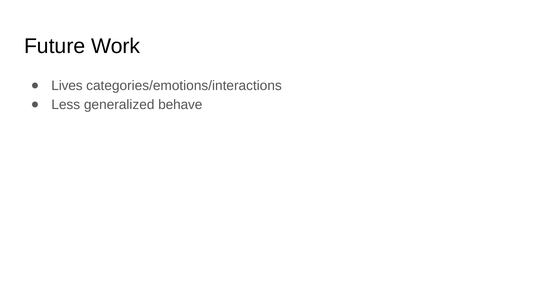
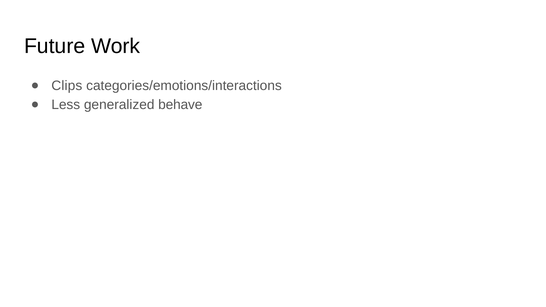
Lives: Lives -> Clips (67, 86)
